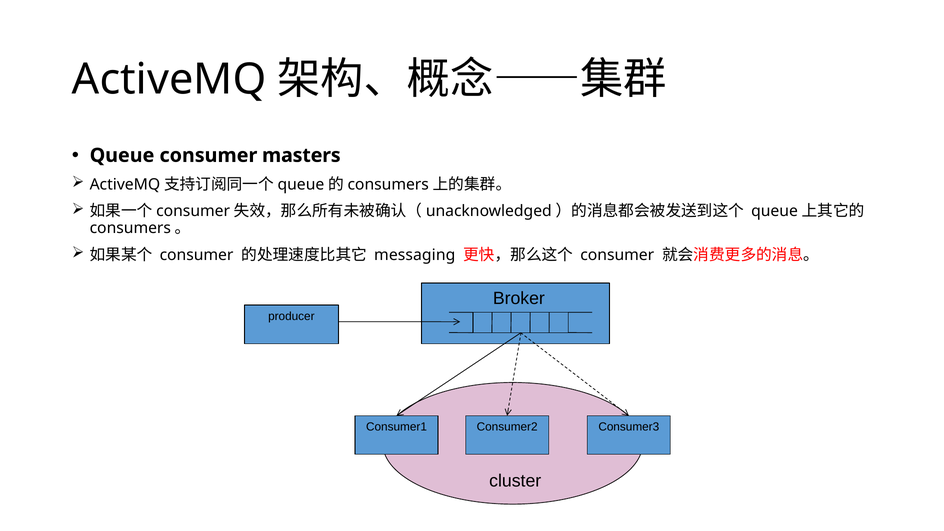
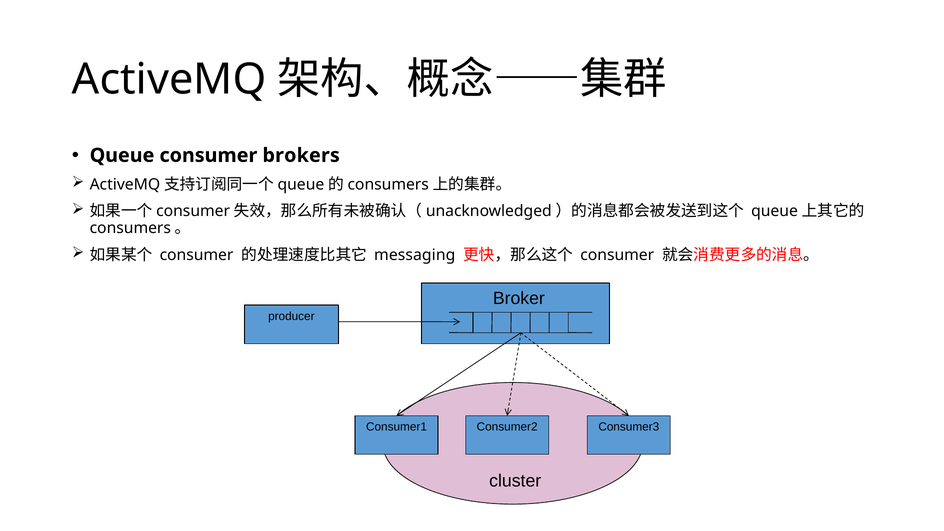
masters: masters -> brokers (301, 155)
